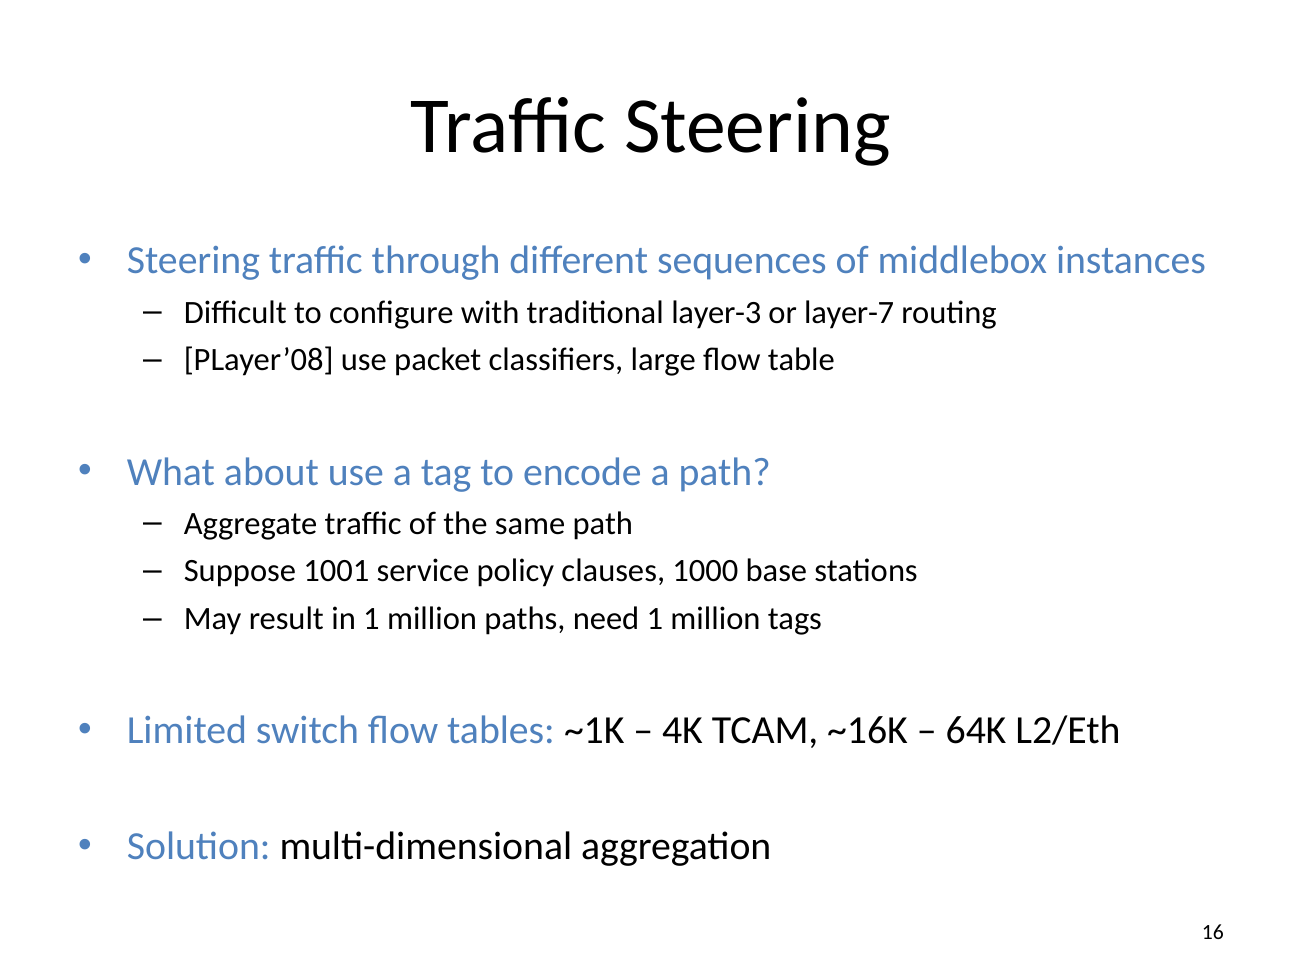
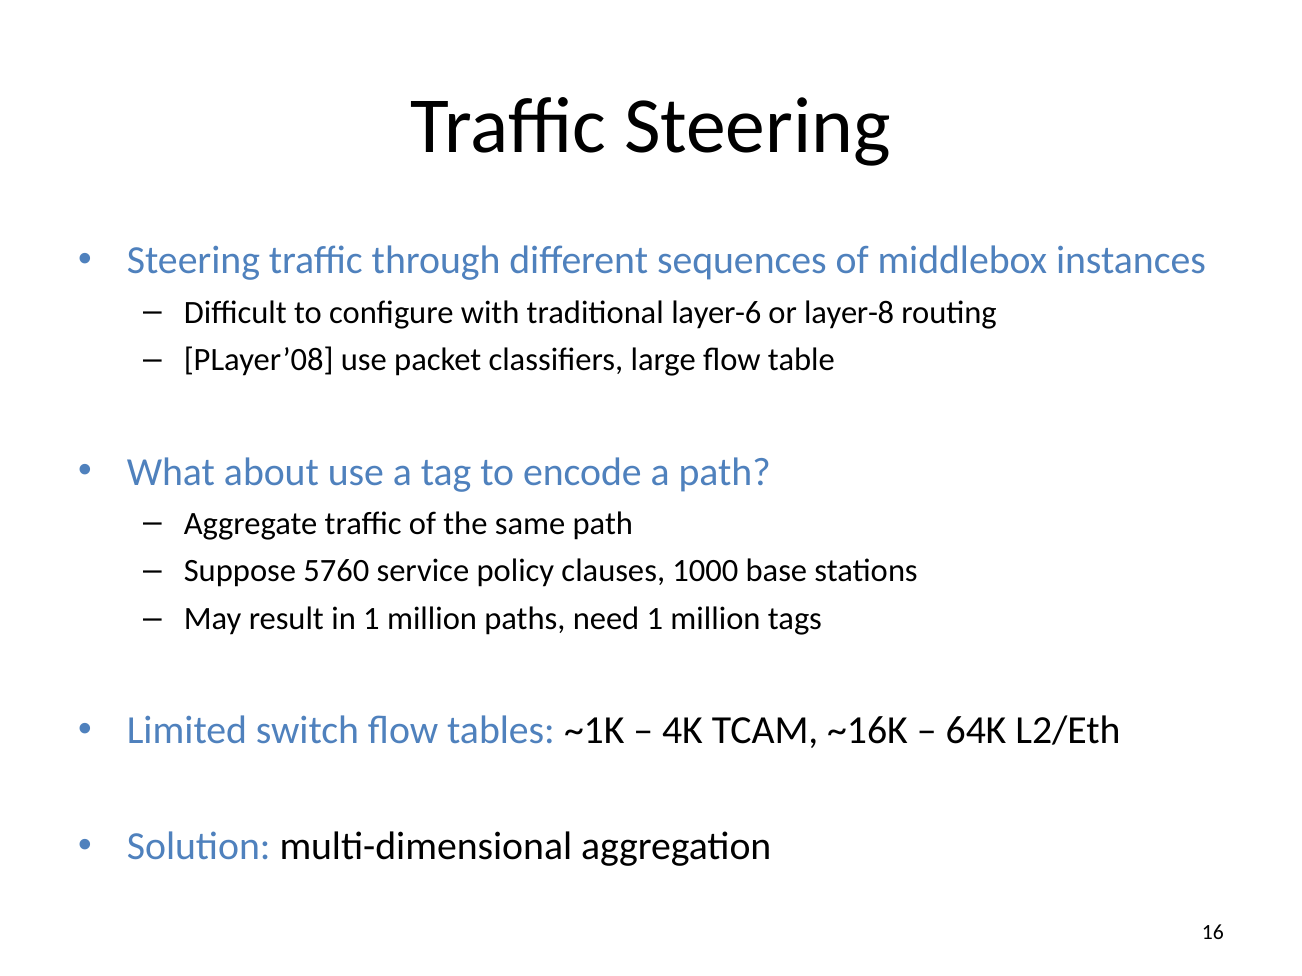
layer-3: layer-3 -> layer-6 (716, 313)
layer-7: layer-7 -> layer-8 (849, 313)
1001: 1001 -> 5760 (336, 571)
